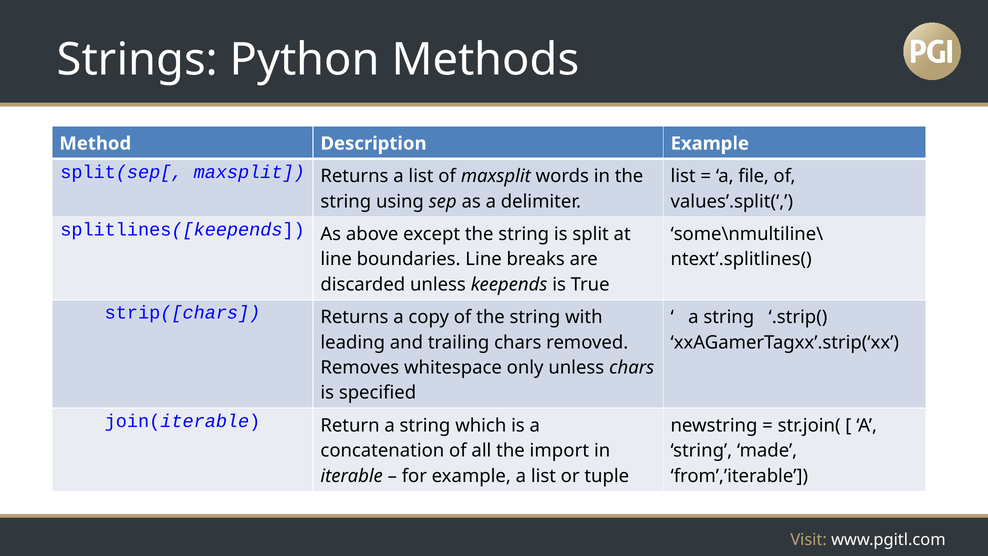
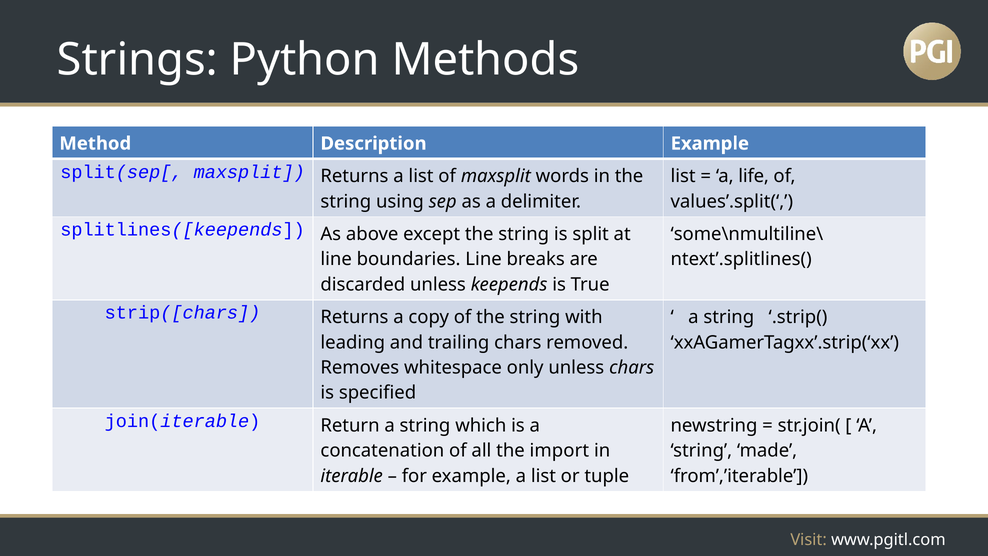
file: file -> life (754, 176)
